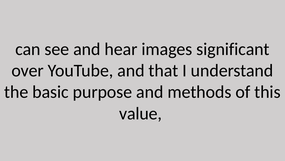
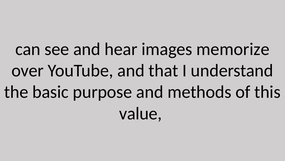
significant: significant -> memorize (233, 49)
